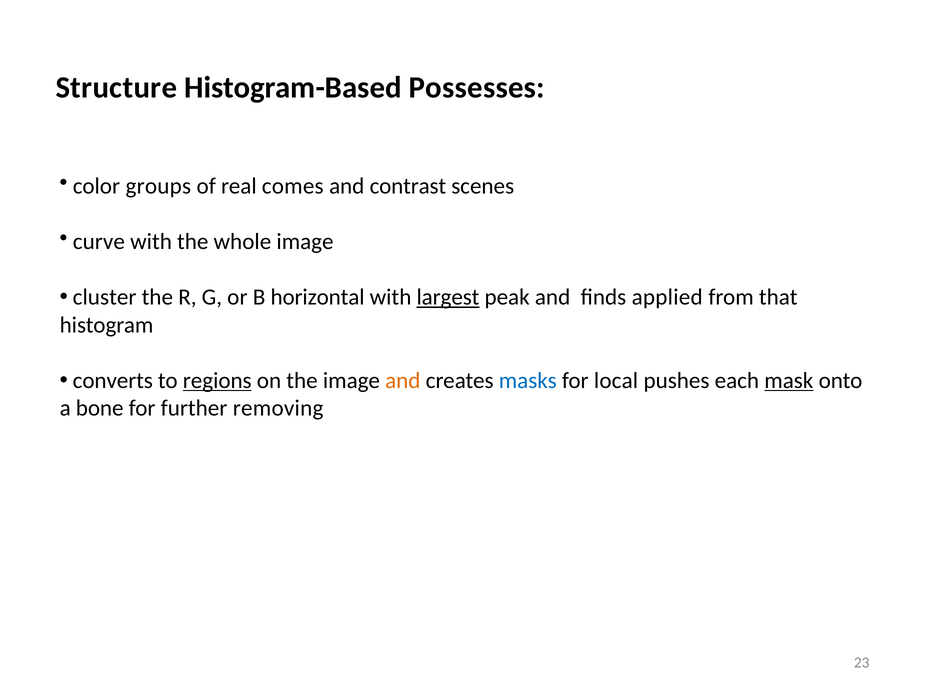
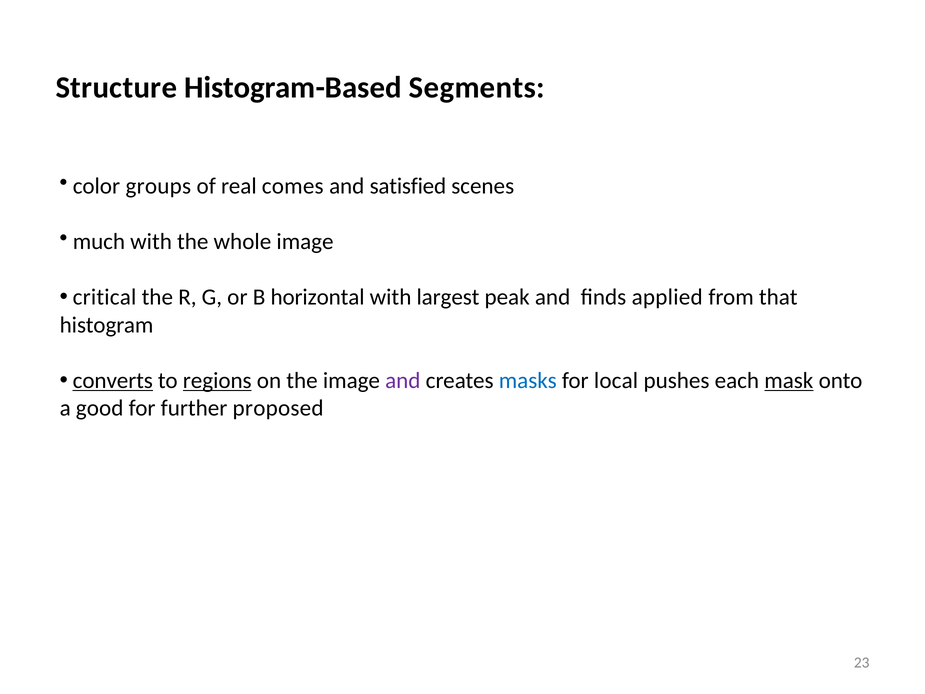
Possesses: Possesses -> Segments (477, 88)
contrast: contrast -> satisfied (408, 186)
curve: curve -> much (99, 242)
cluster: cluster -> critical (105, 297)
largest underline: present -> none (448, 297)
converts underline: none -> present (113, 380)
and colour: orange -> purple (403, 380)
bone: bone -> good (100, 408)
removing: removing -> proposed (278, 408)
